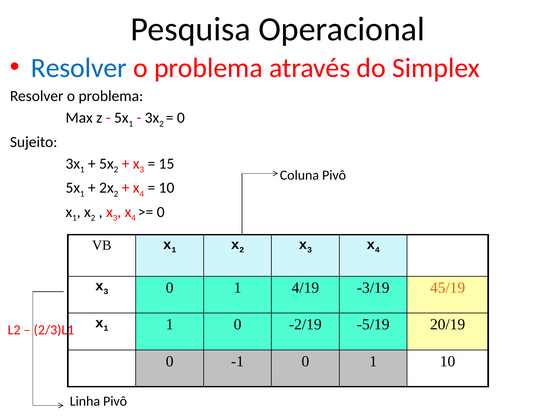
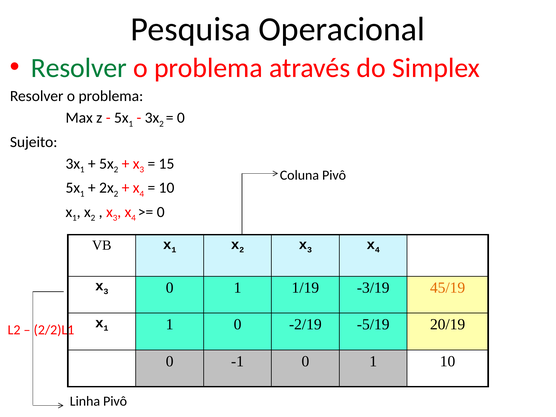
Resolver colour: blue -> green (79, 68)
4/19: 4/19 -> 1/19 (305, 288)
2/3)L1: 2/3)L1 -> 2/2)L1 (54, 330)
